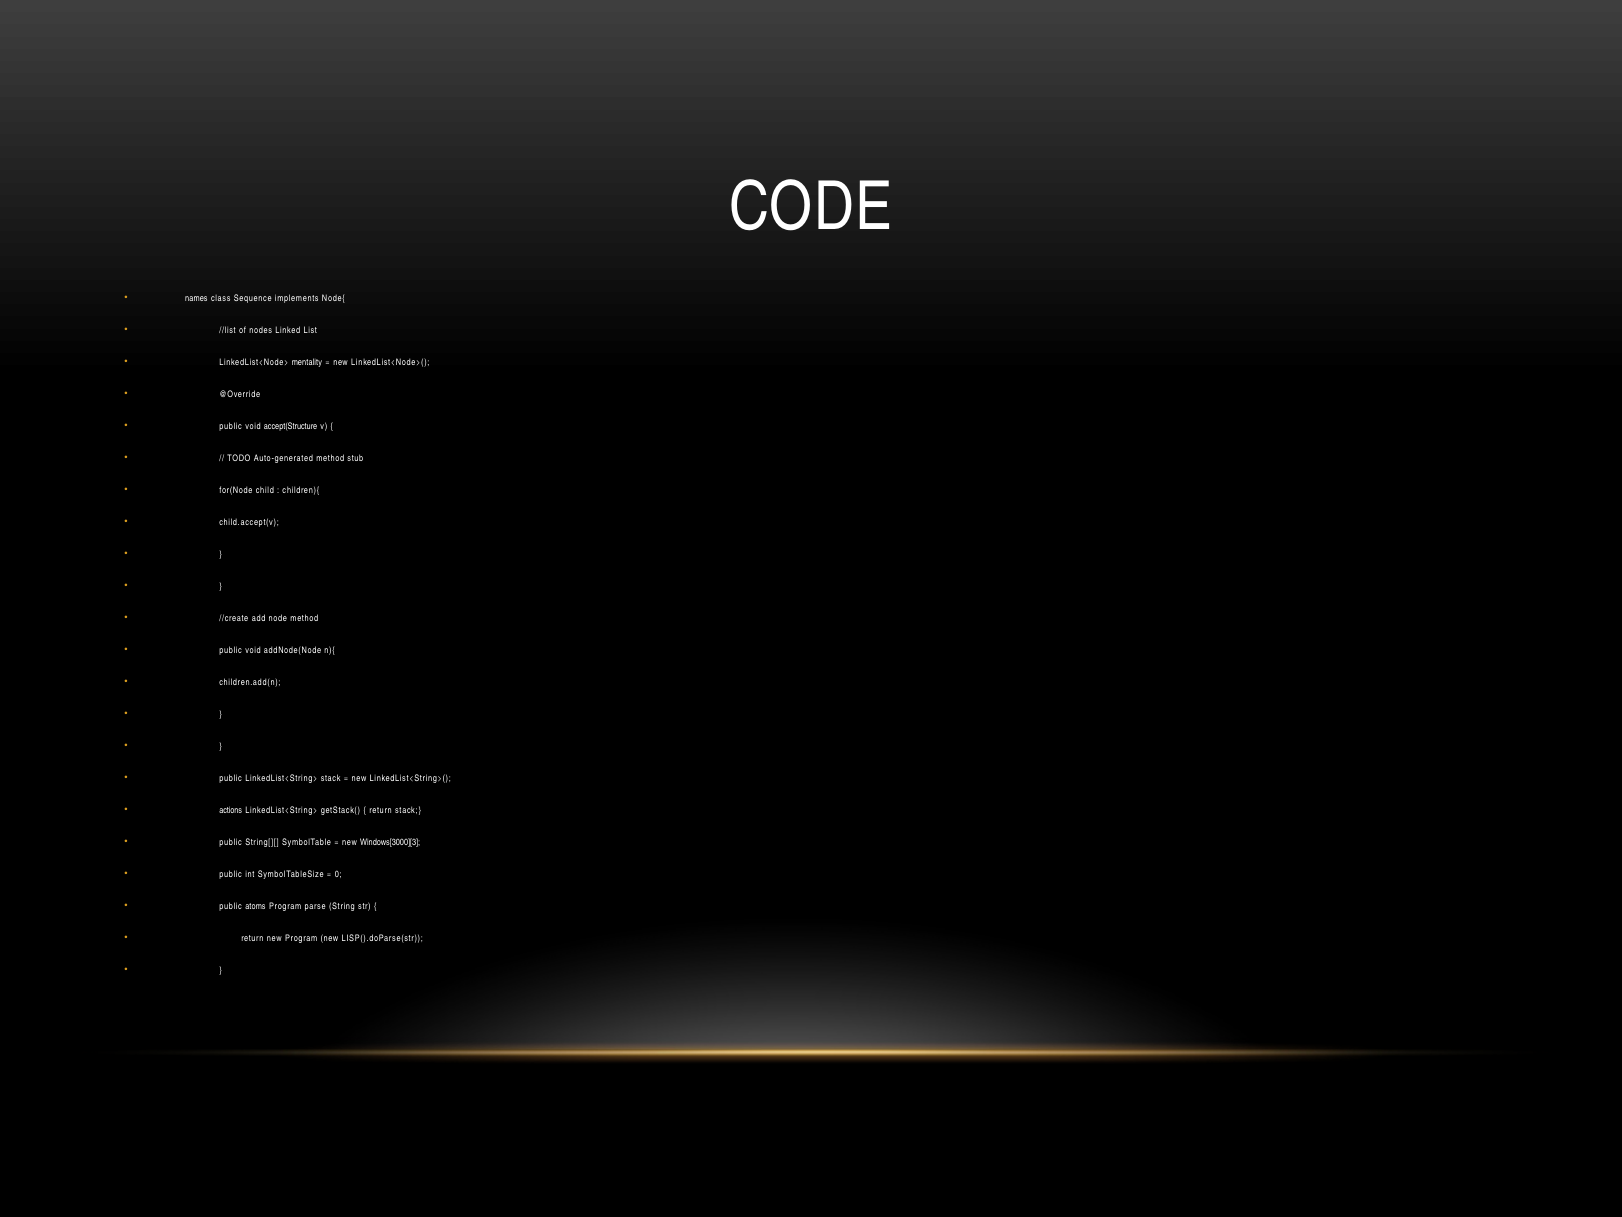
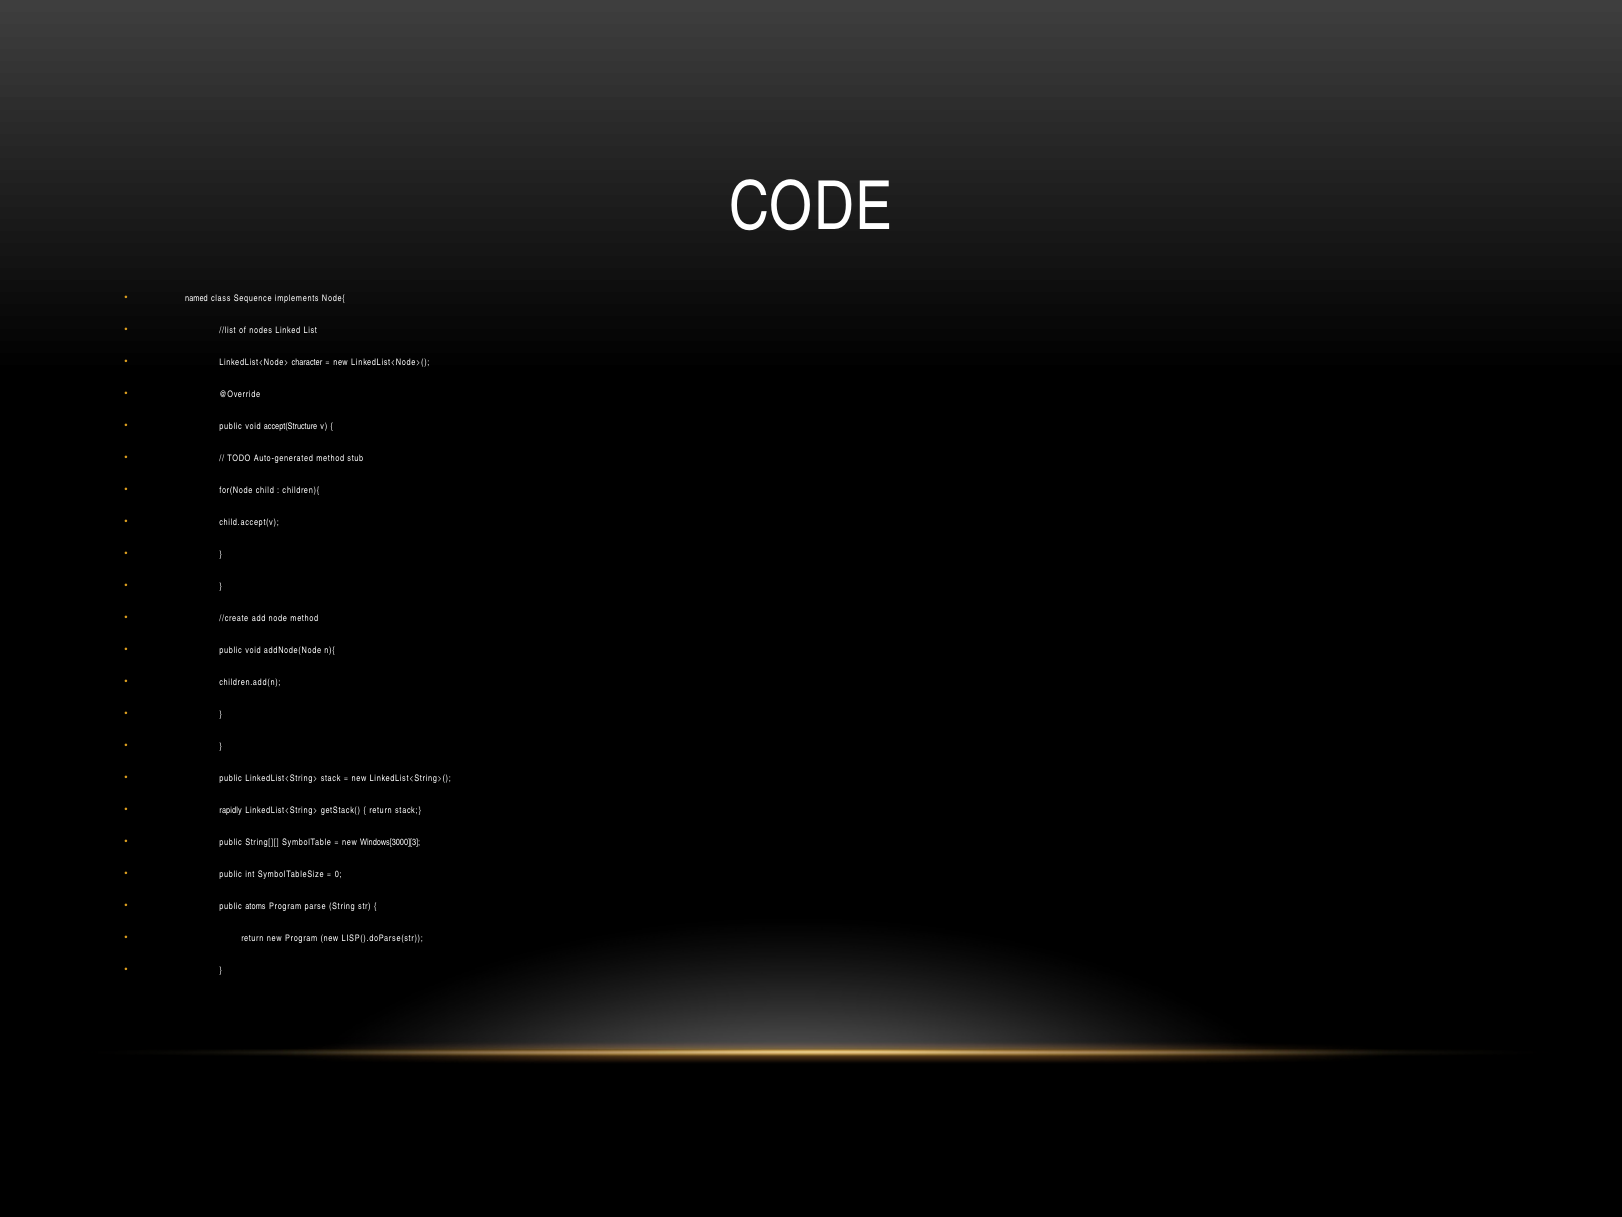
names: names -> named (196, 298)
mentality: mentality -> character (307, 362)
actions: actions -> rapidly (231, 810)
